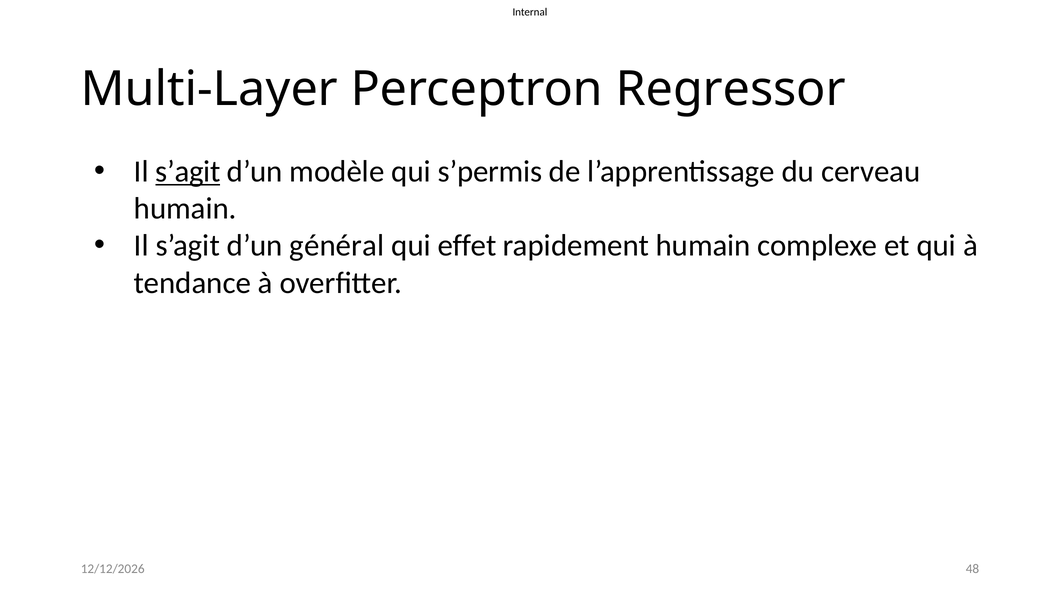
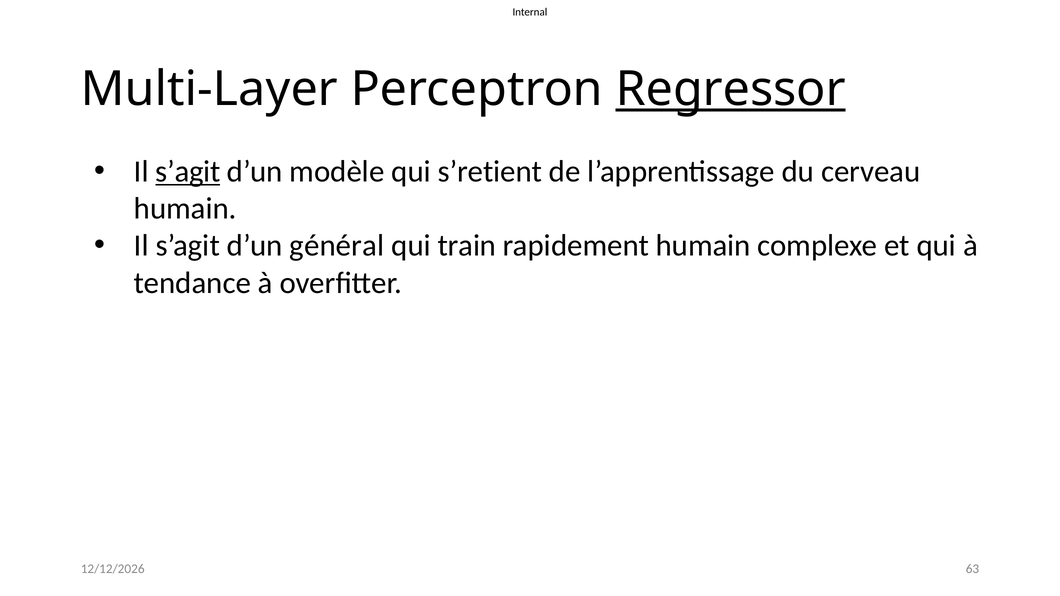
Regressor underline: none -> present (731, 89)
s’permis: s’permis -> s’retient (490, 172)
effet: effet -> train (467, 246)
48: 48 -> 63 (972, 569)
